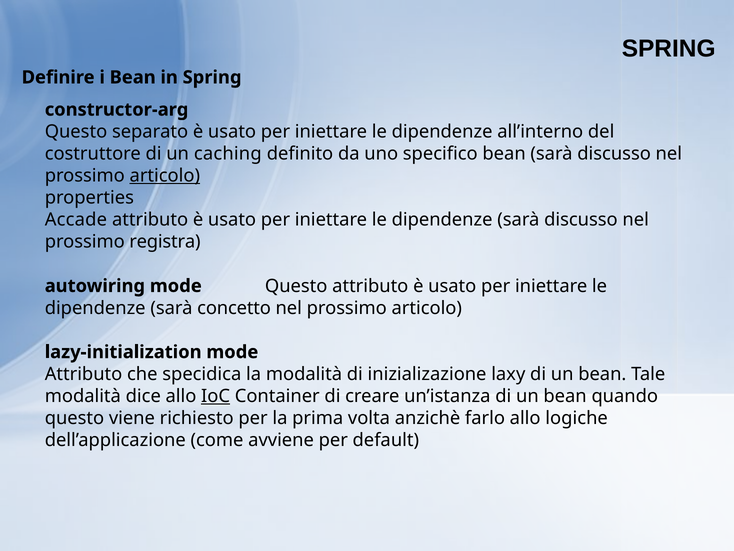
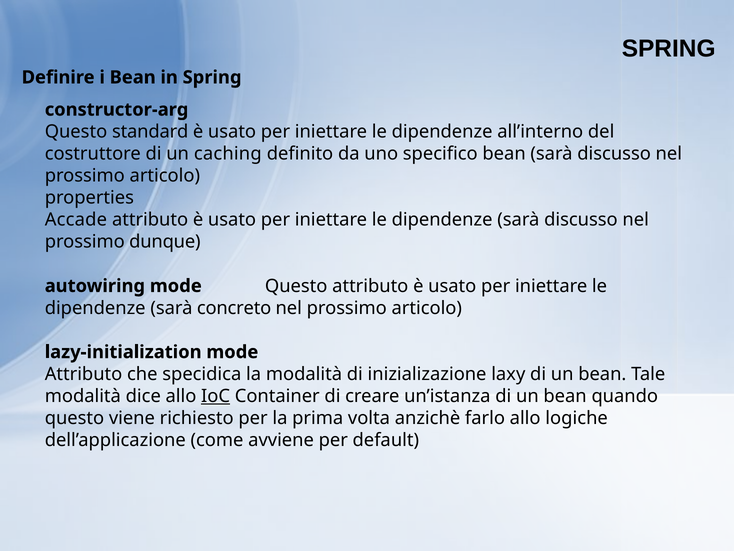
separato: separato -> standard (150, 132)
articolo underline: present -> none (165, 176)
registra: registra -> dunque (165, 242)
concetto: concetto -> concreto (234, 308)
